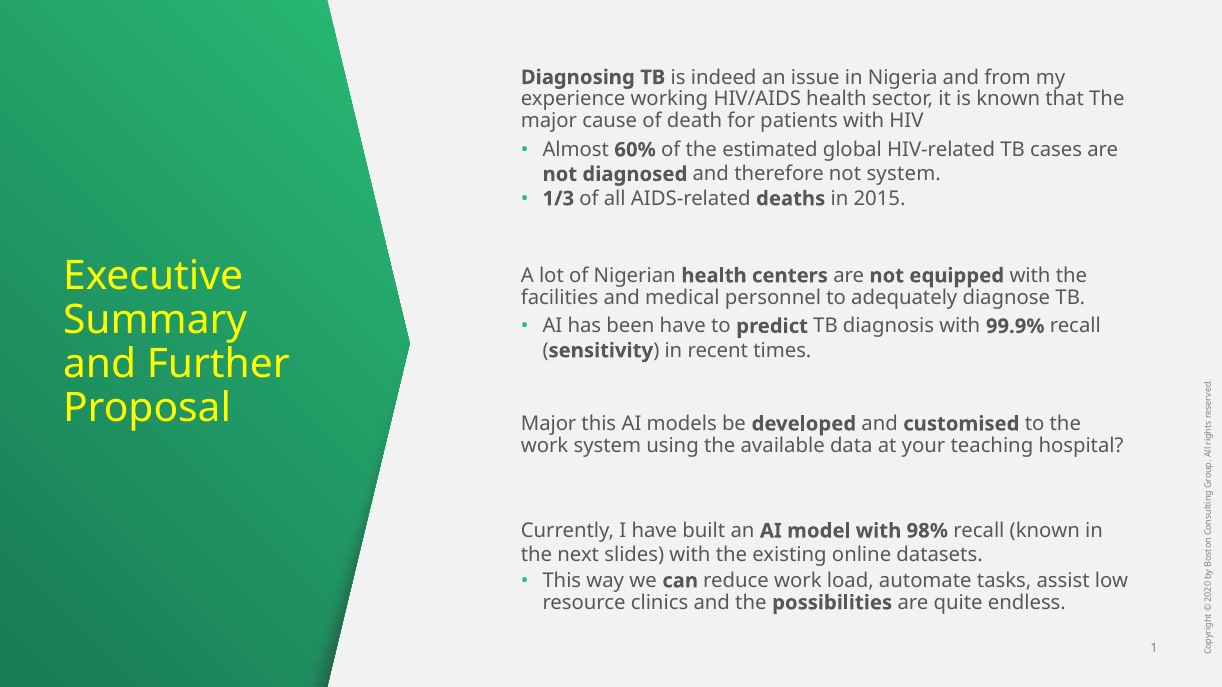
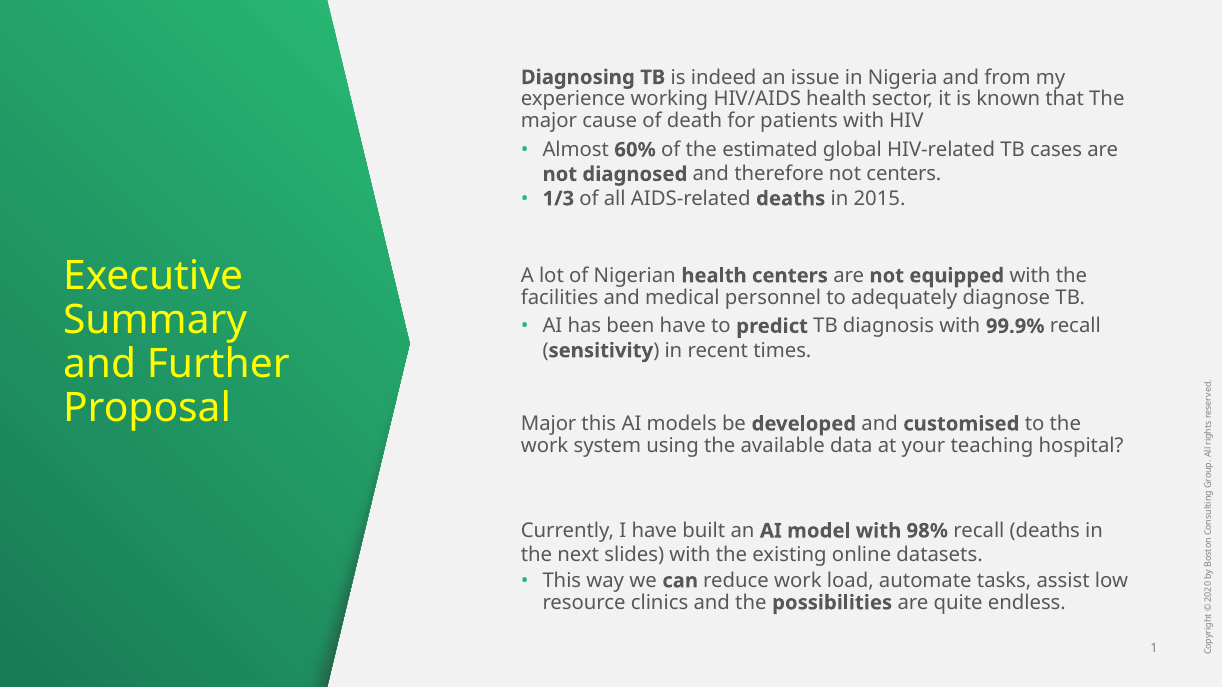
not system: system -> centers (904, 174)
recall known: known -> deaths (1045, 531)
